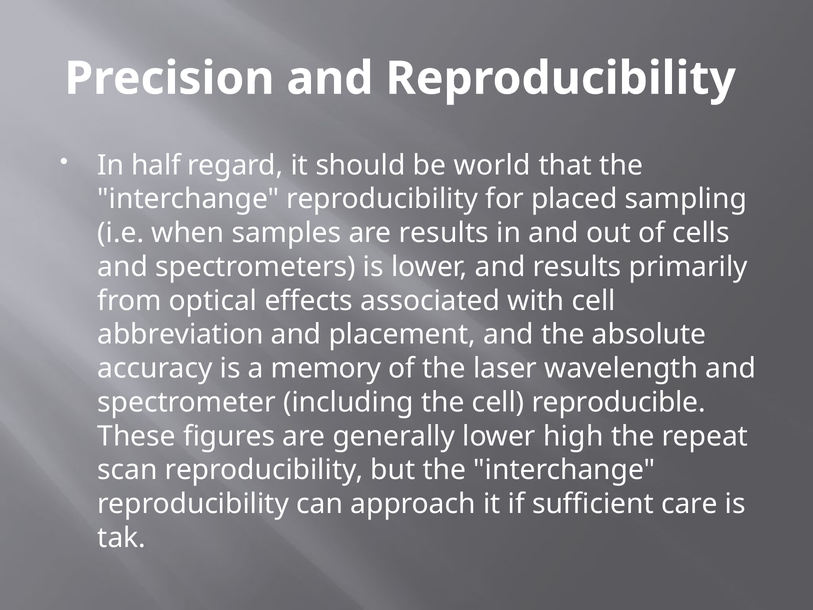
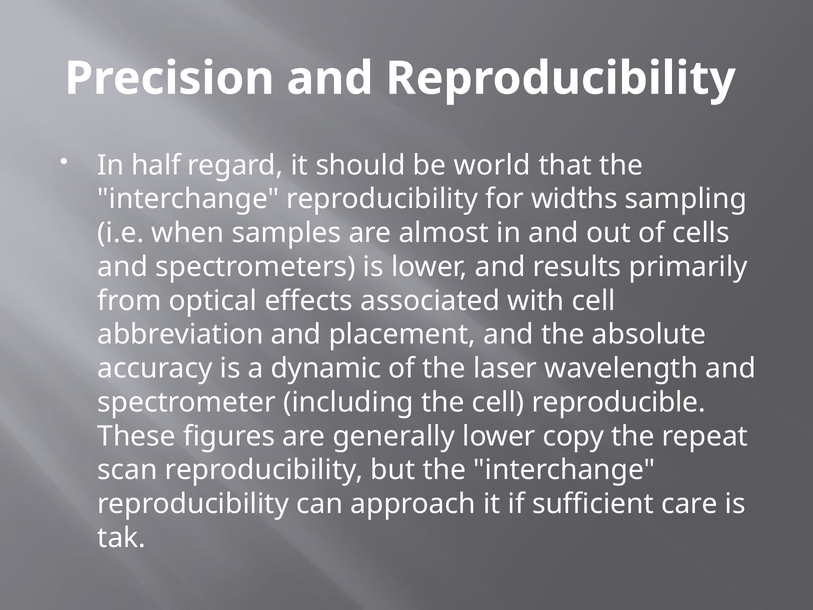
placed: placed -> widths (574, 199)
are results: results -> almost (444, 233)
memory: memory -> dynamic (326, 368)
high: high -> copy (574, 436)
